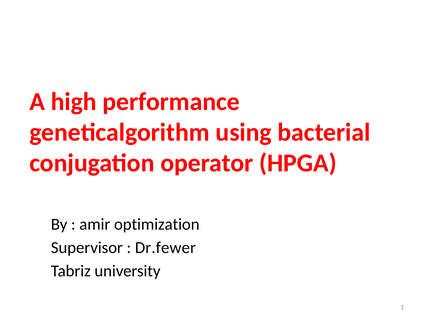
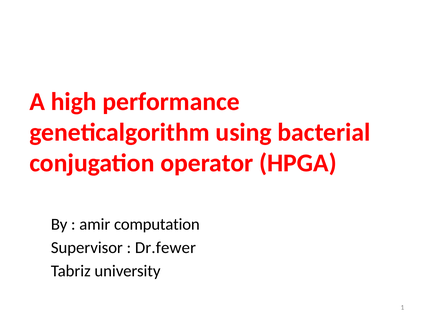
optimization: optimization -> computation (157, 225)
